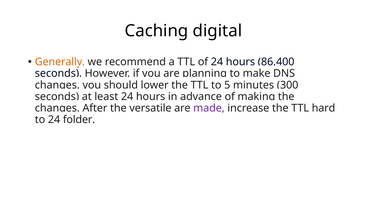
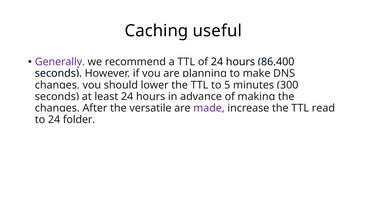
digital: digital -> useful (217, 31)
Generally colour: orange -> purple (60, 62)
hard: hard -> read (323, 108)
